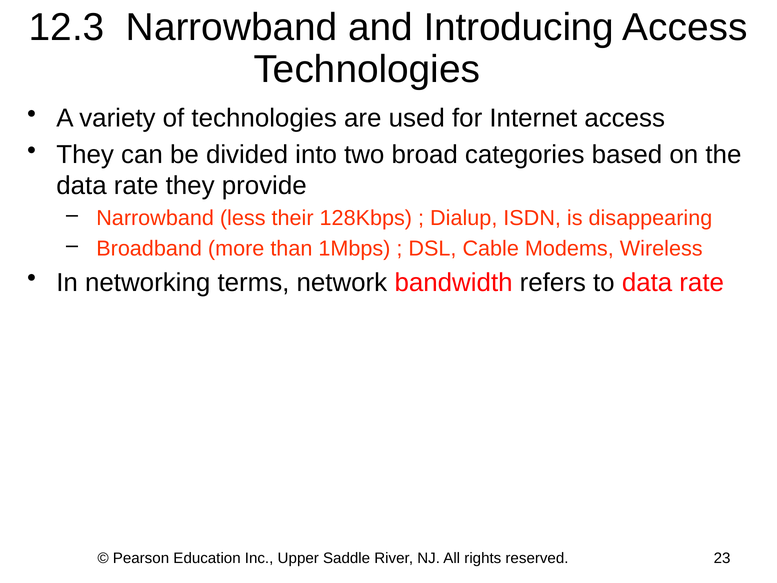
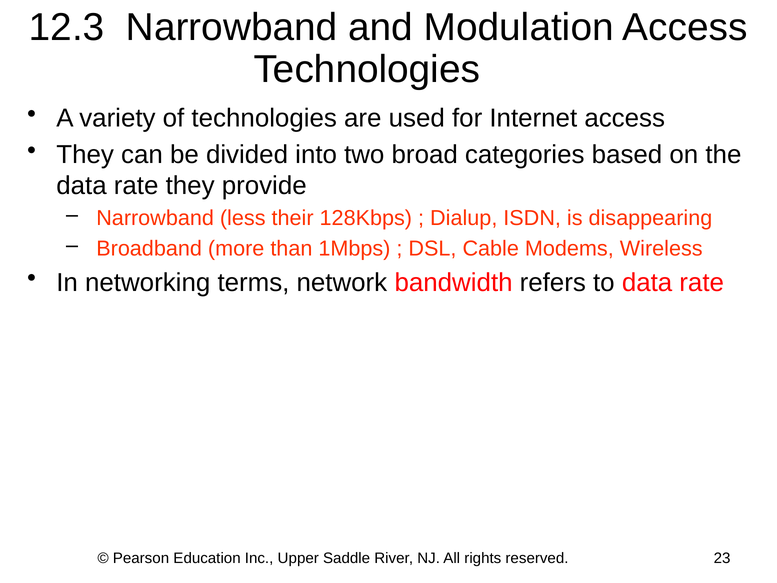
Introducing: Introducing -> Modulation (519, 27)
